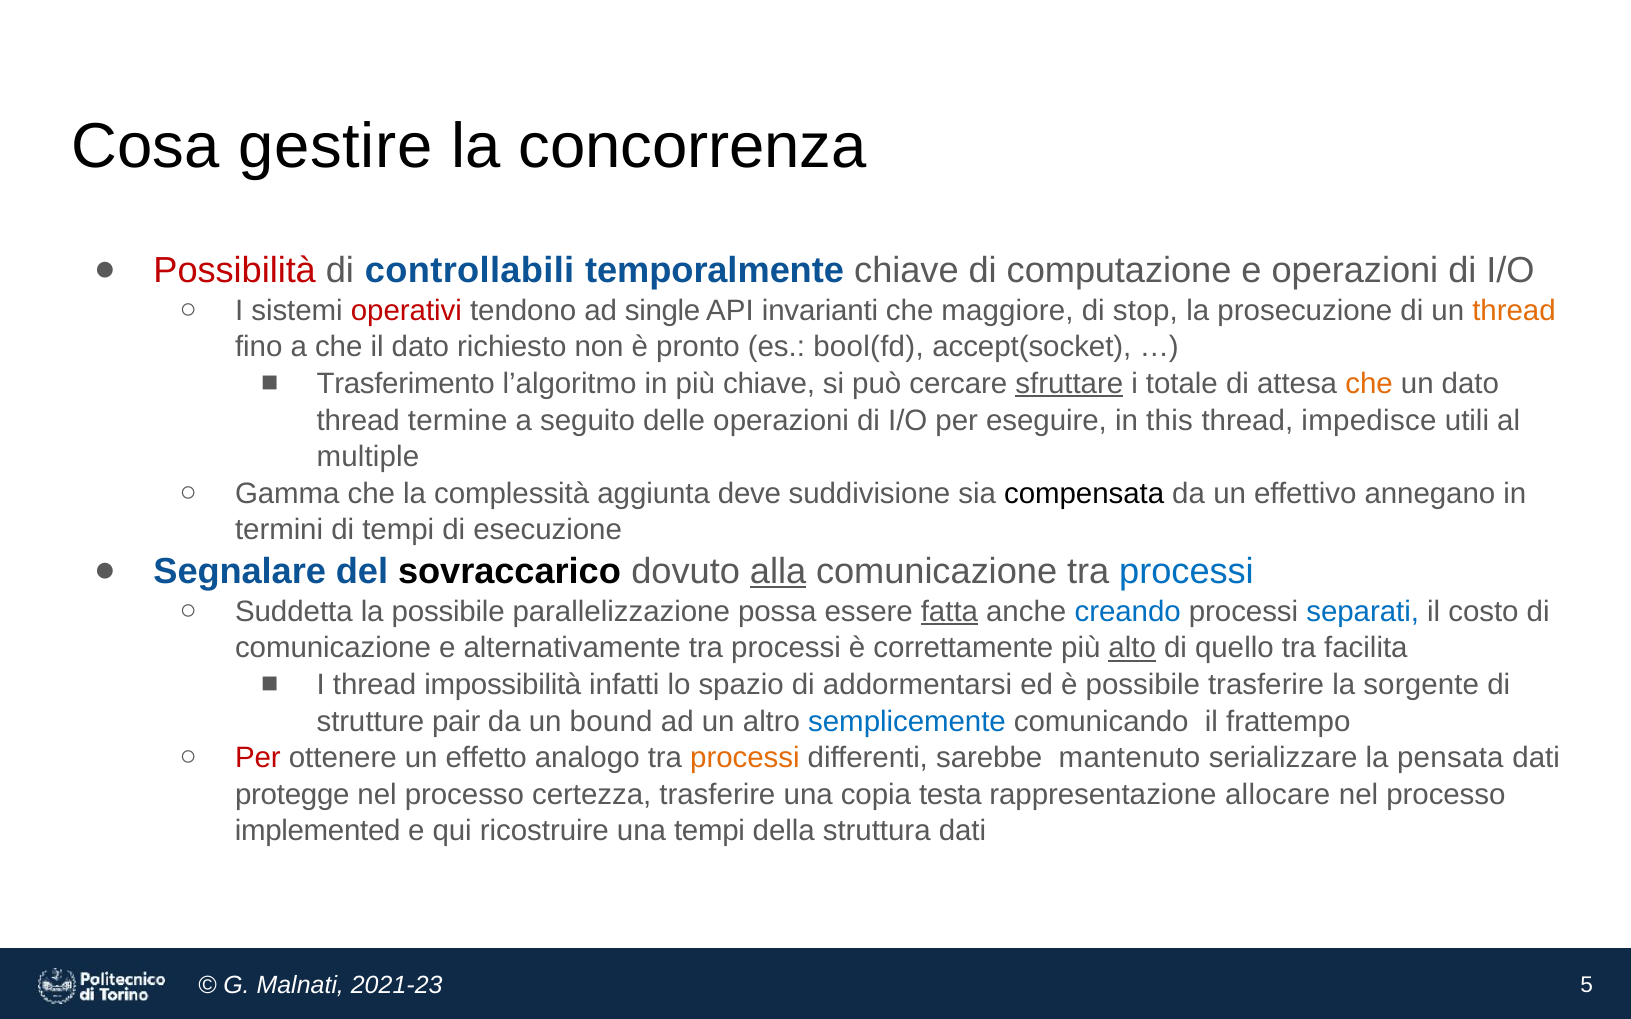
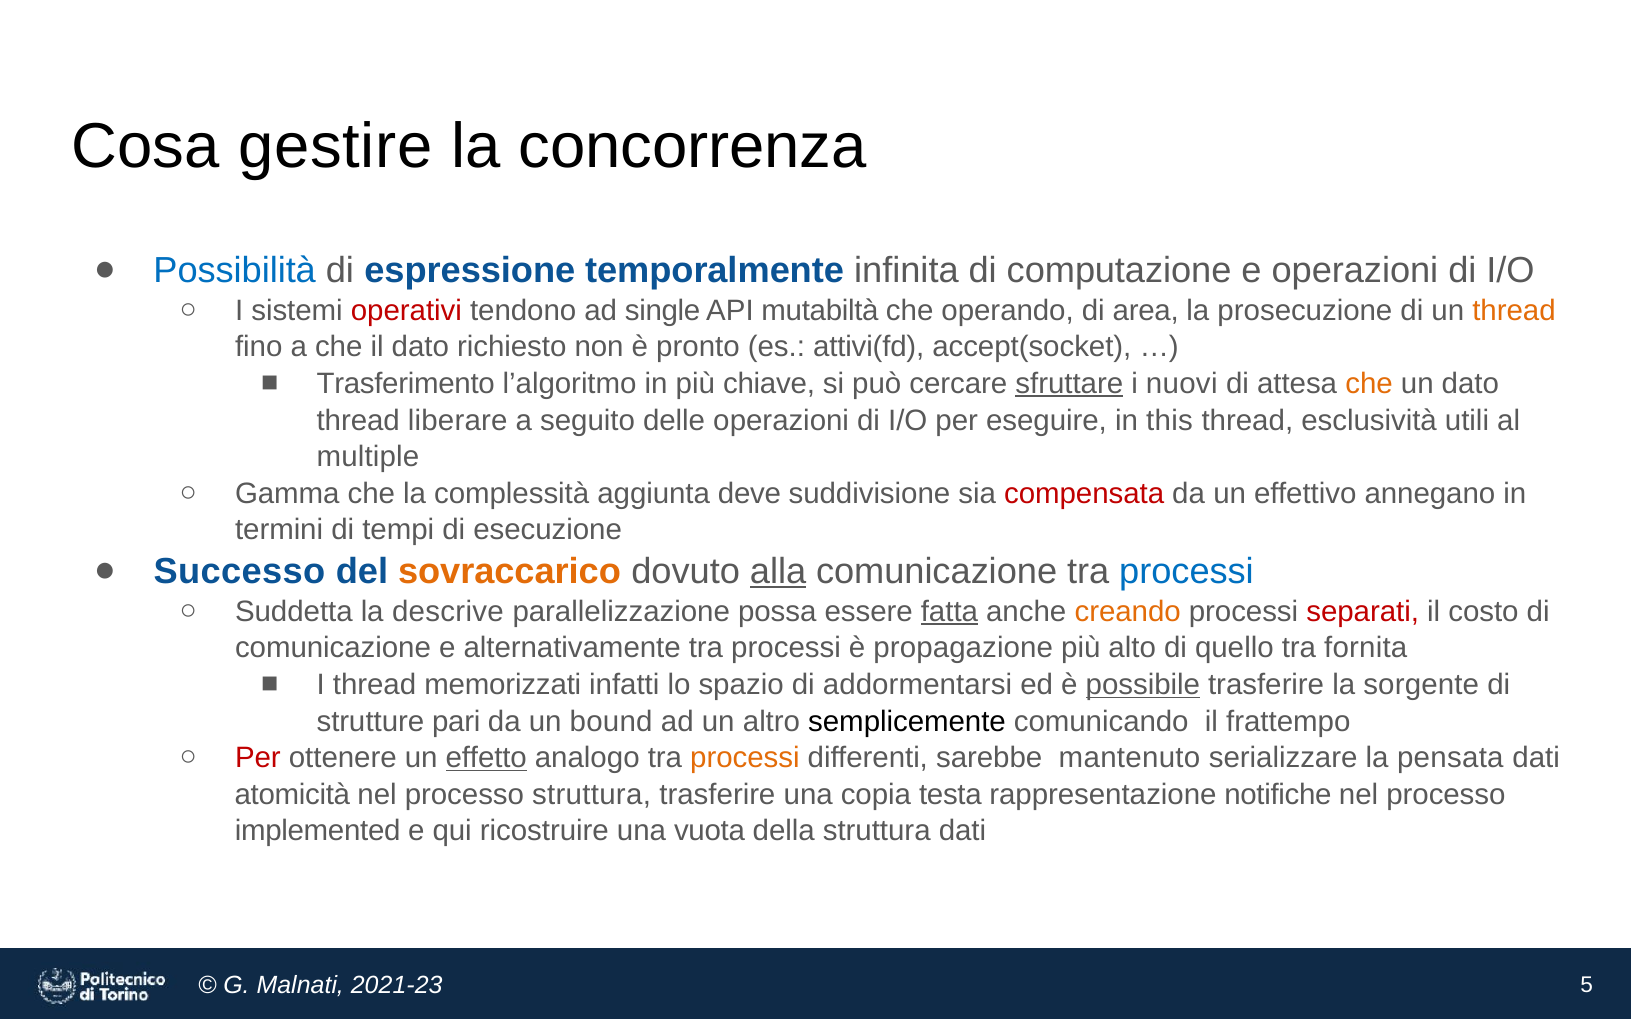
Possibilità colour: red -> blue (235, 270)
controllabili: controllabili -> espressione (470, 270)
temporalmente chiave: chiave -> infinita (906, 270)
invarianti: invarianti -> mutabiltà (820, 311)
maggiore: maggiore -> operando (1008, 311)
stop: stop -> area (1146, 311)
bool(fd: bool(fd -> attivi(fd (869, 347)
totale: totale -> nuovi (1182, 384)
termine: termine -> liberare (458, 420)
impedisce: impedisce -> esclusività (1369, 420)
compensata colour: black -> red (1084, 494)
Segnalare: Segnalare -> Successo (239, 572)
sovraccarico colour: black -> orange (509, 572)
la possibile: possibile -> descrive (448, 612)
creando colour: blue -> orange (1128, 612)
separati colour: blue -> red (1363, 612)
correttamente: correttamente -> propagazione (963, 648)
alto underline: present -> none (1132, 648)
facilita: facilita -> fornita (1366, 648)
impossibilità: impossibilità -> memorizzati (503, 685)
possibile underline: none -> present (1143, 685)
pair: pair -> pari (456, 722)
semplicemente colour: blue -> black (907, 722)
effetto underline: none -> present (486, 758)
protegge: protegge -> atomicità (292, 795)
processo certezza: certezza -> struttura (592, 795)
allocare: allocare -> notifiche (1278, 795)
una tempi: tempi -> vuota (709, 831)
